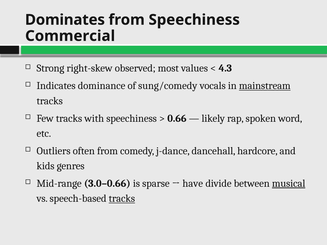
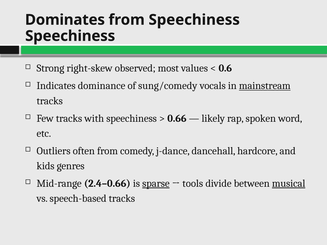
Commercial: Commercial -> Speechiness (70, 36)
4.3: 4.3 -> 0.6 (225, 68)
3.0–0.66: 3.0–0.66 -> 2.4–0.66 (107, 184)
sparse underline: none -> present (156, 184)
have: have -> tools (193, 184)
tracks underline: present -> none (122, 199)
